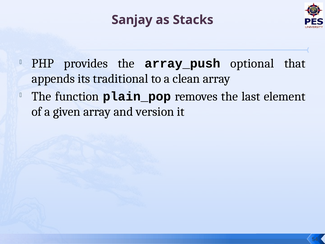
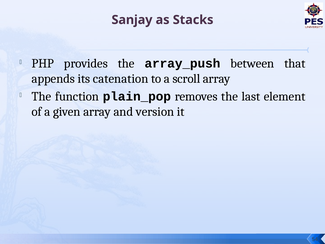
optional: optional -> between (252, 63)
traditional: traditional -> catenation (121, 79)
clean: clean -> scroll (186, 79)
